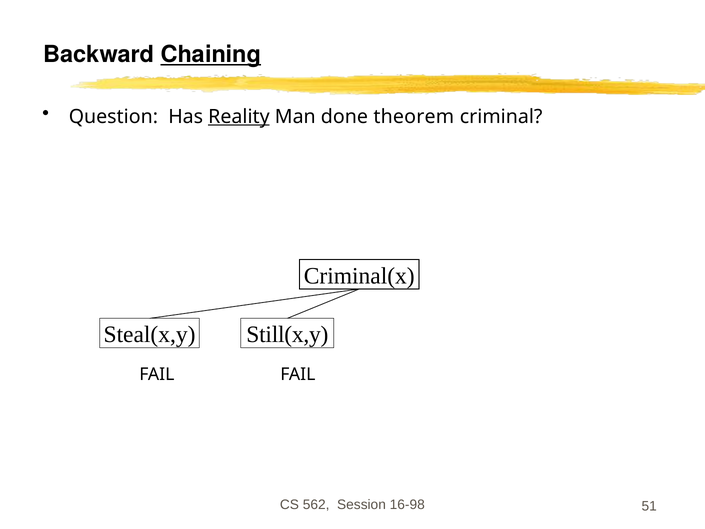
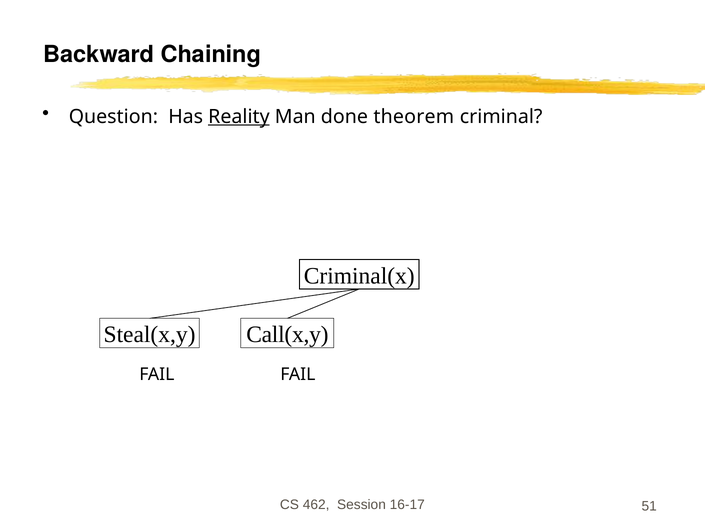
Chaining underline: present -> none (211, 54)
Still(x,y: Still(x,y -> Call(x,y (287, 335)
562: 562 -> 462 (316, 505)
16-98: 16-98 -> 16-17 (407, 505)
